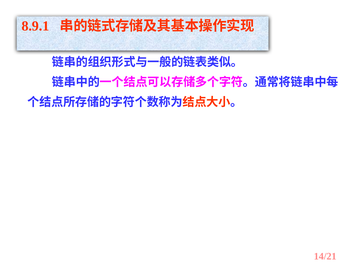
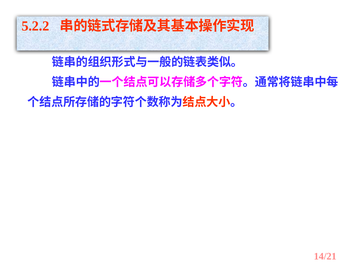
8.9.1: 8.9.1 -> 5.2.2 (35, 26)
